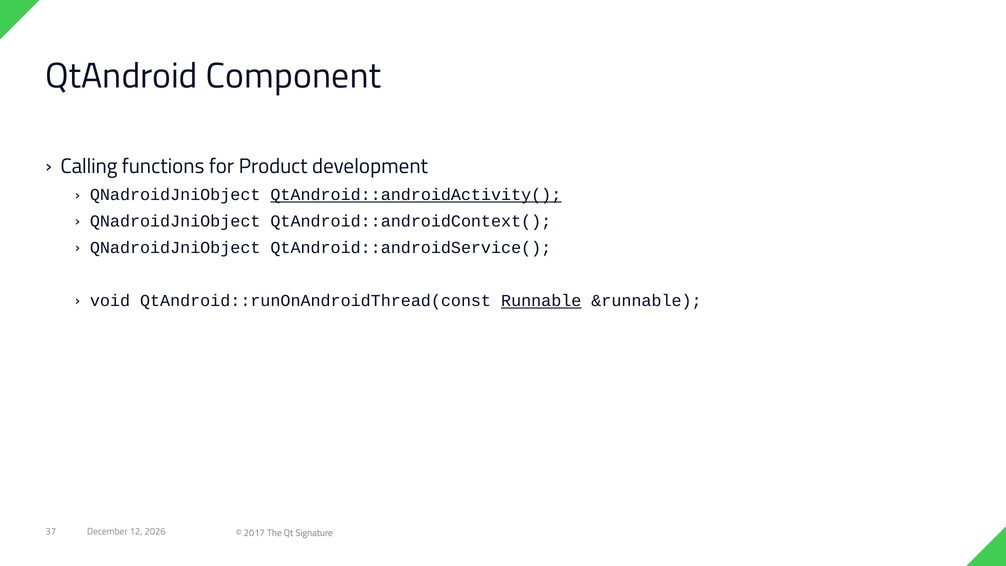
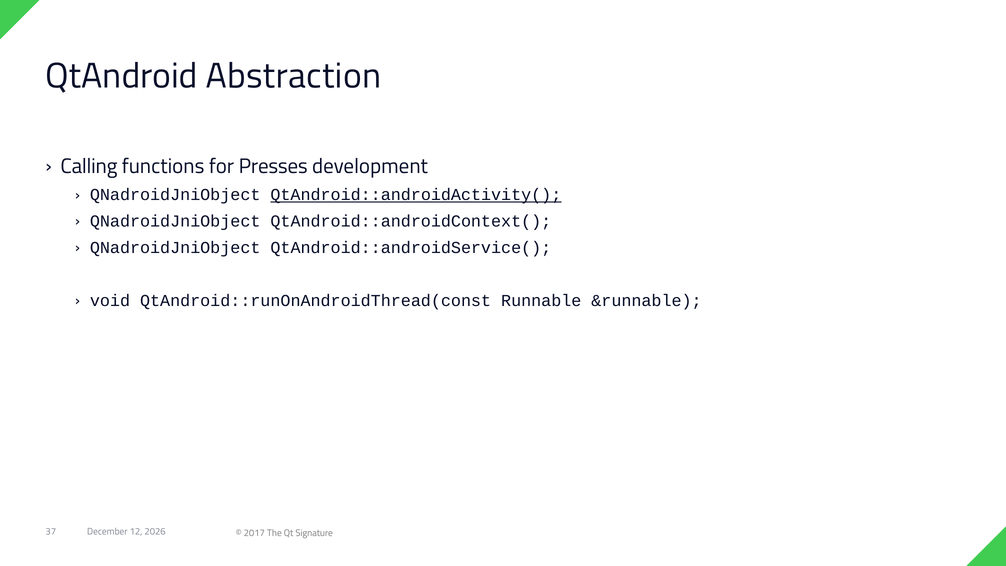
Component: Component -> Abstraction (293, 76)
Product: Product -> Presses (273, 166)
Runnable underline: present -> none (541, 301)
